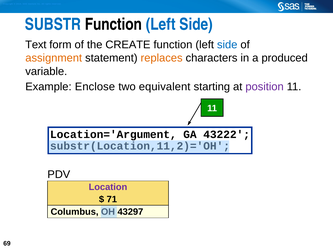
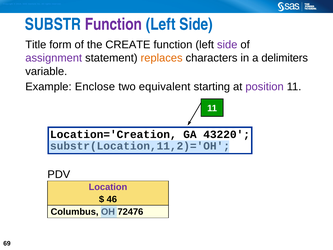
Function colour: black -> purple (113, 24)
Text: Text -> Title (36, 45)
side colour: blue -> purple (227, 45)
assignment colour: orange -> purple (54, 58)
produced: produced -> delimiters (285, 58)
Location='Argument: Location='Argument -> Location='Creation (113, 134)
43222: 43222 -> 43220 (227, 134)
71: 71 -> 46 (112, 199)
43297: 43297 -> 72476 (130, 212)
